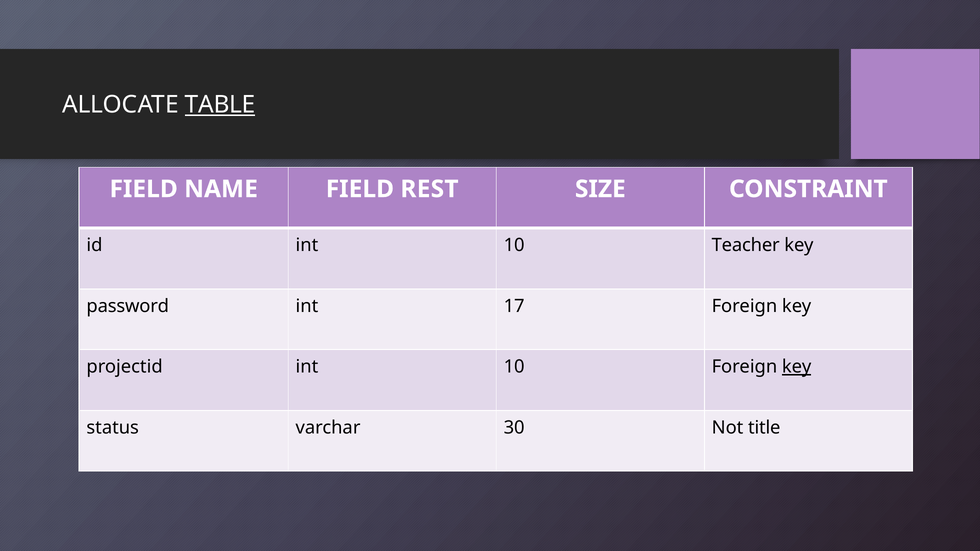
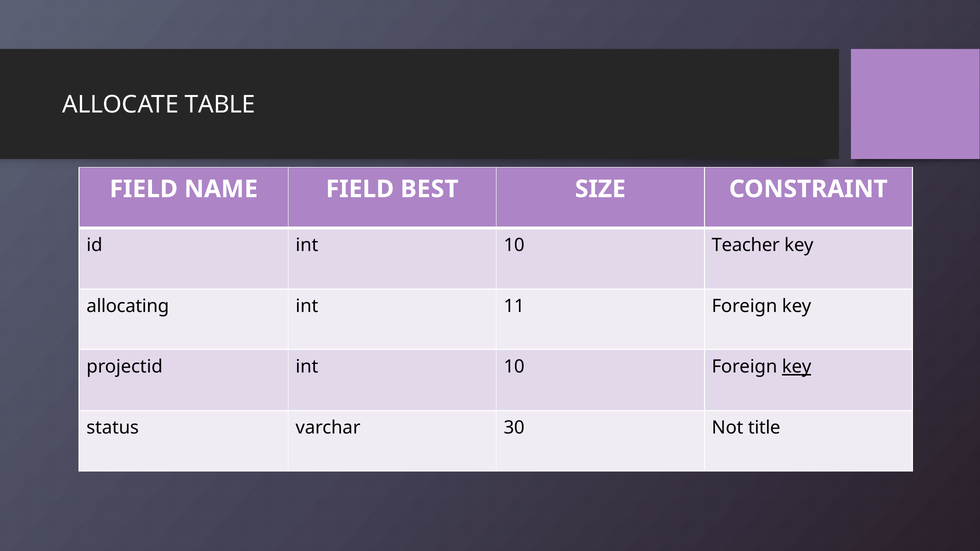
TABLE underline: present -> none (220, 105)
REST: REST -> BEST (429, 189)
password: password -> allocating (128, 306)
17: 17 -> 11 (514, 306)
